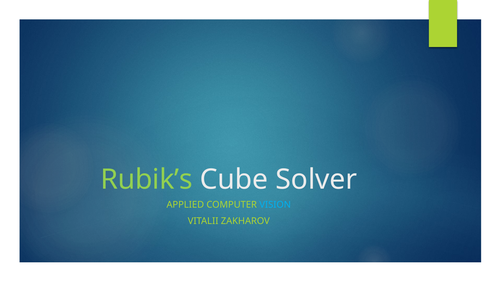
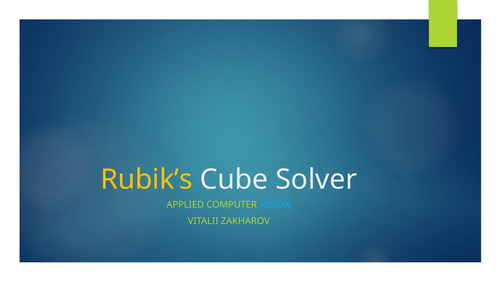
Rubik’s colour: light green -> yellow (146, 179)
